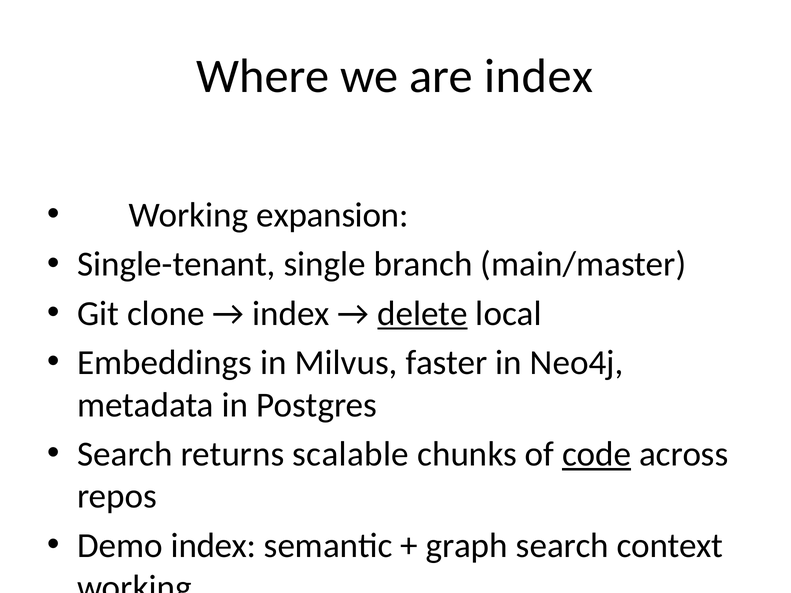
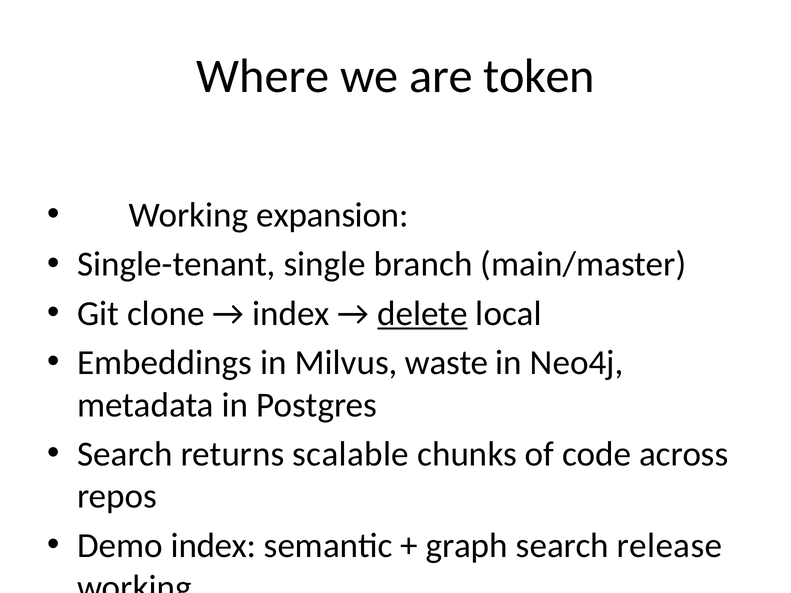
are index: index -> token (539, 77)
faster: faster -> waste (447, 363)
code underline: present -> none (597, 454)
context: context -> release (669, 546)
